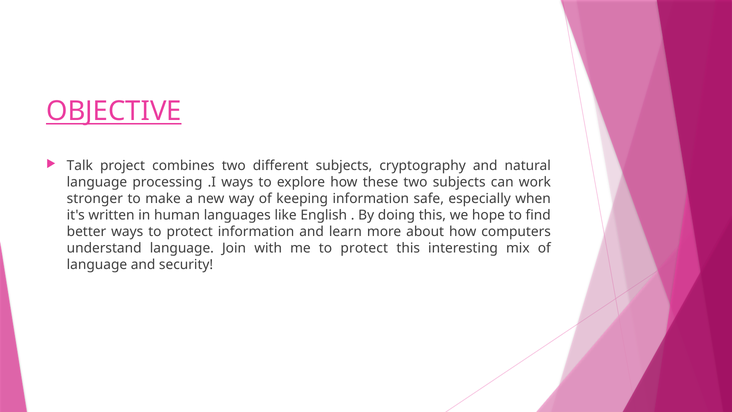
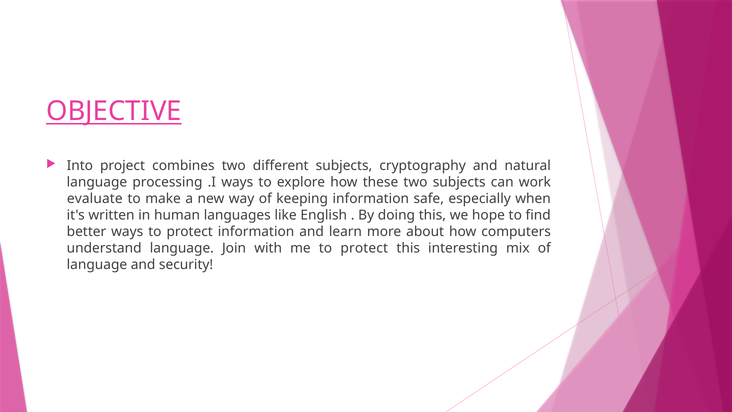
Talk: Talk -> Into (80, 166)
stronger: stronger -> evaluate (95, 199)
